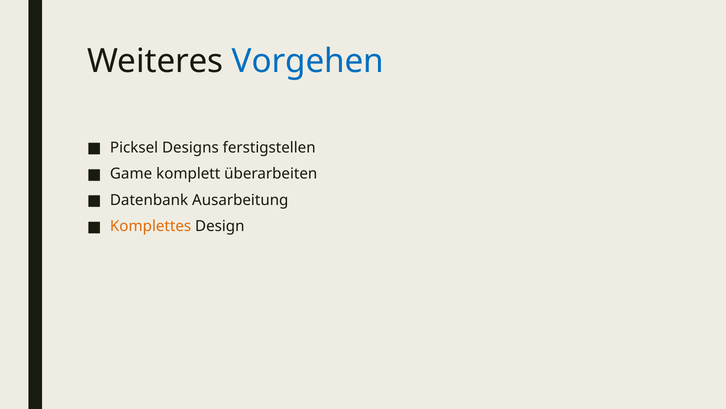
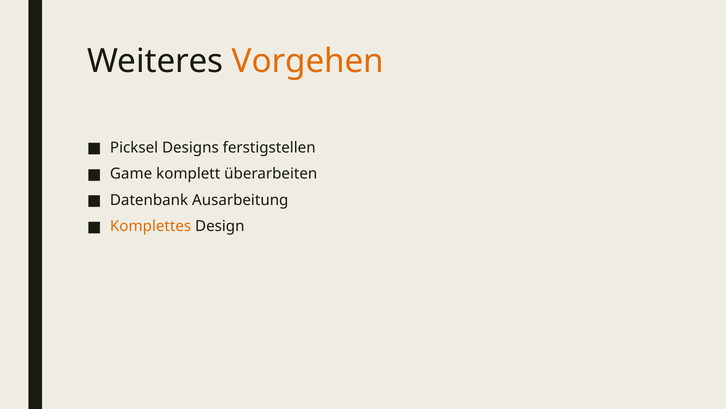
Vorgehen colour: blue -> orange (308, 61)
